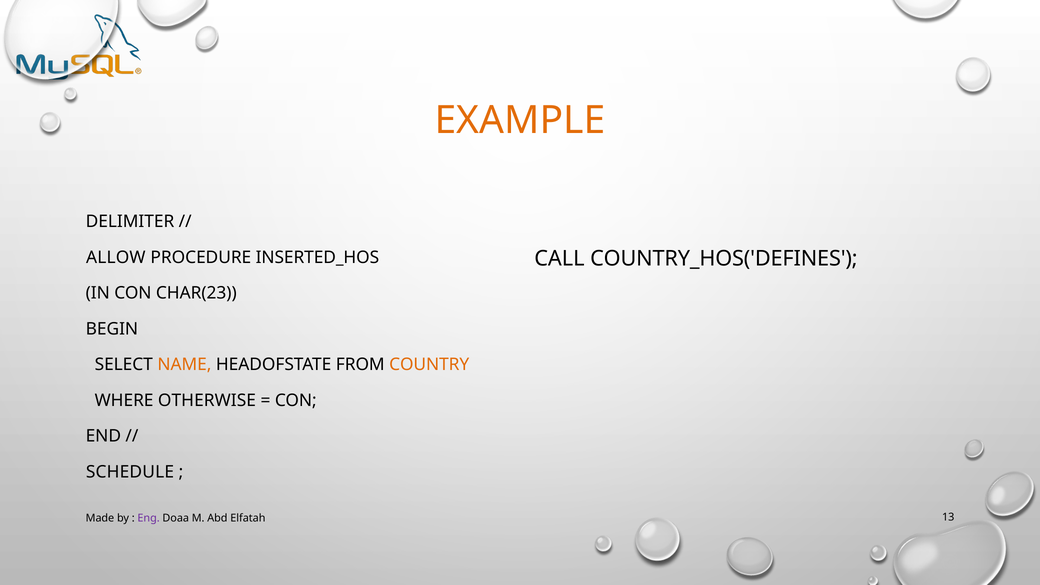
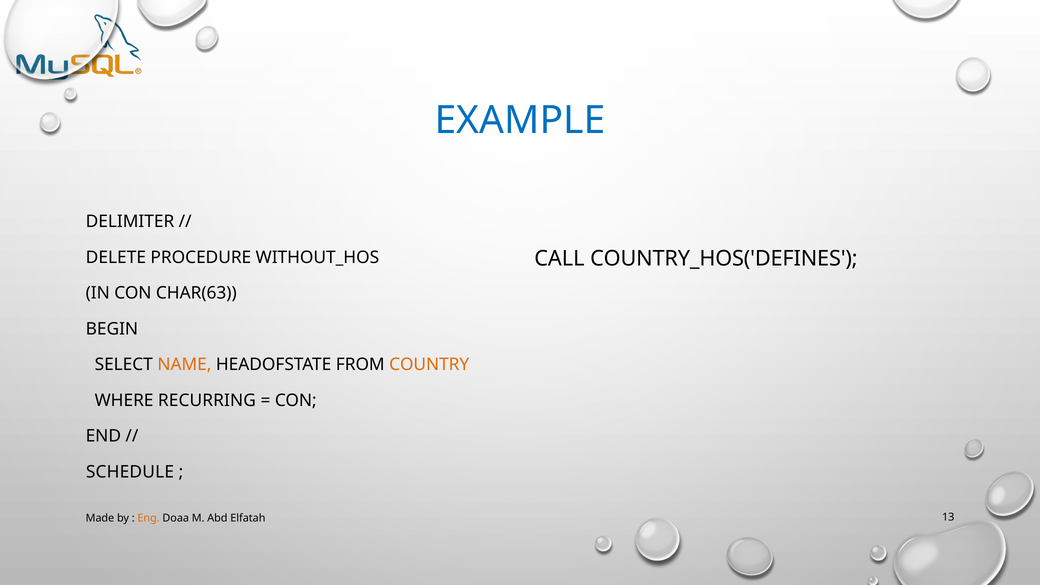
EXAMPLE colour: orange -> blue (520, 121)
ALLOW: ALLOW -> DELETE (116, 257)
INSERTED_HOS: INSERTED_HOS -> WITHOUT_HOS (317, 257)
CHAR(23: CHAR(23 -> CHAR(63 (196, 293)
OTHERWISE: OTHERWISE -> RECURRING (207, 400)
Eng colour: purple -> orange (149, 518)
